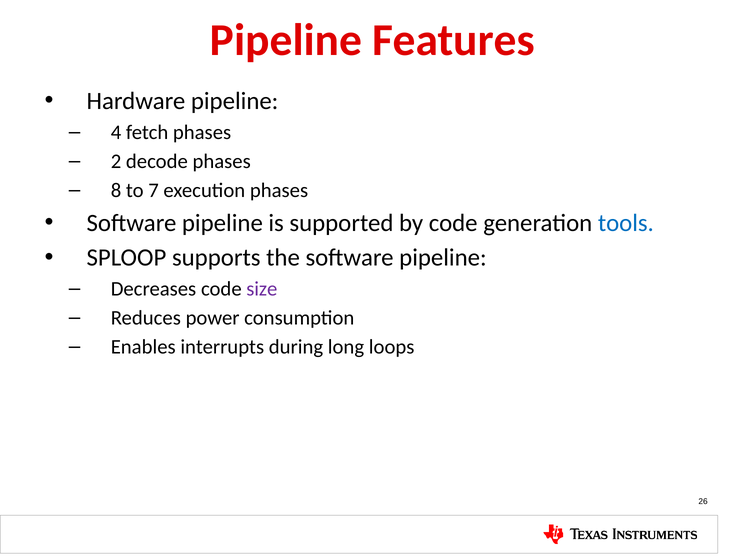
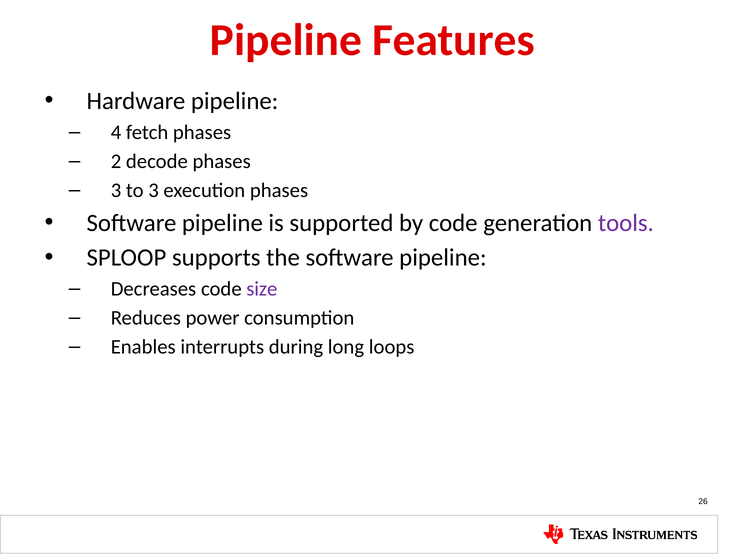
8: 8 -> 3 (116, 190)
to 7: 7 -> 3 (154, 190)
tools colour: blue -> purple (626, 223)
